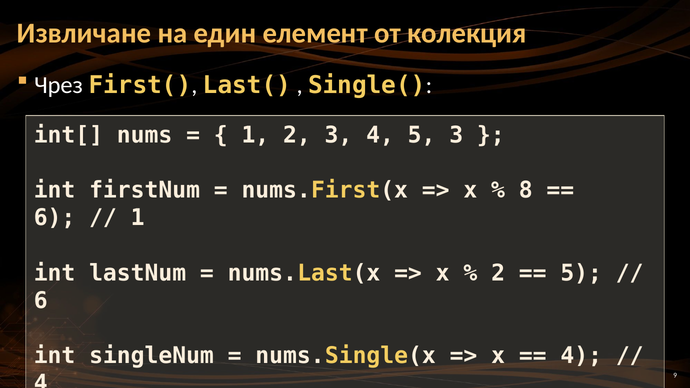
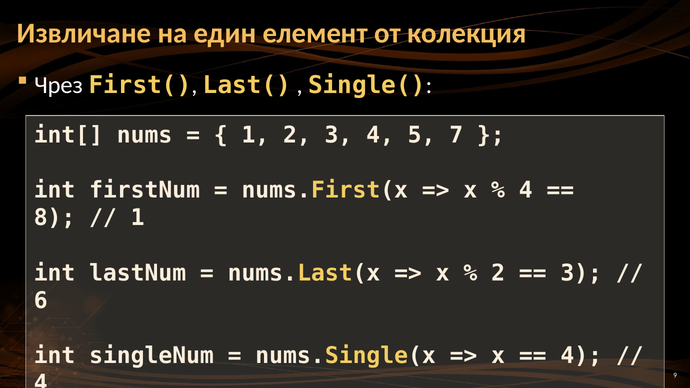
5 3: 3 -> 7 (456, 135)
8: 8 -> 4 (526, 190)
6: 6 -> 8 (55, 218)
5: 5 -> 3 (581, 273)
